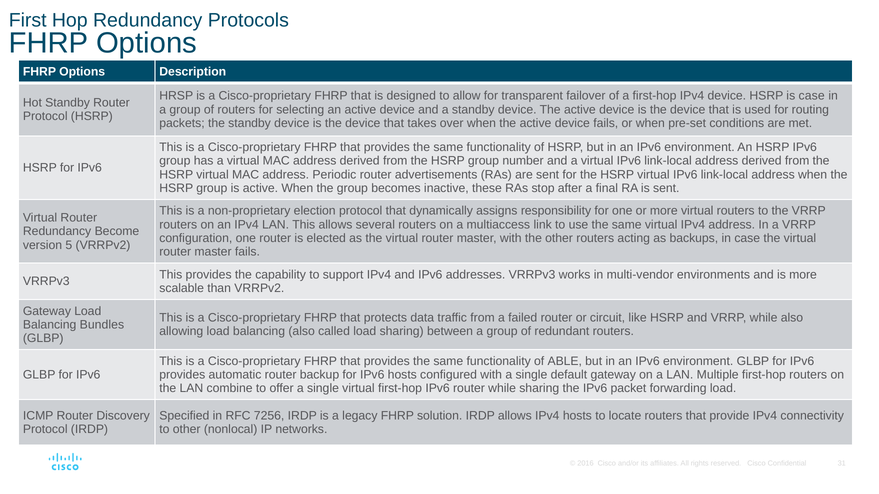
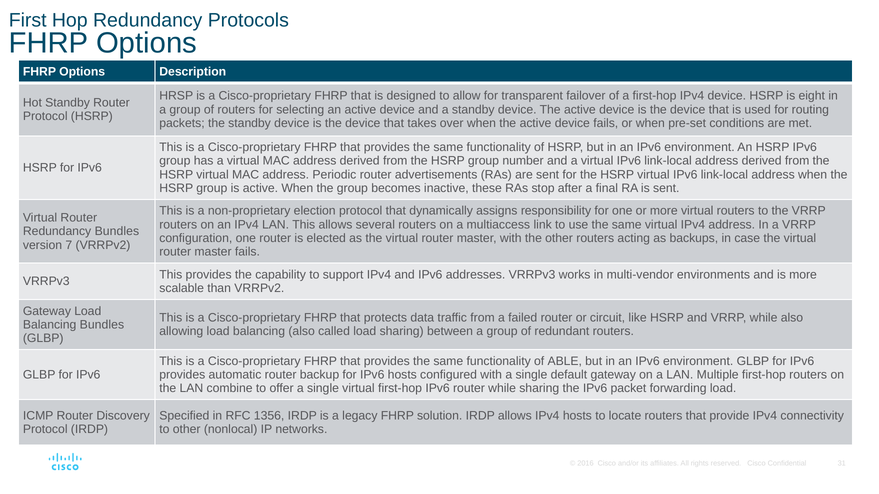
is case: case -> eight (812, 96)
Redundancy Become: Become -> Bundles (117, 232)
5: 5 -> 7 (69, 245)
7256: 7256 -> 1356 (269, 416)
